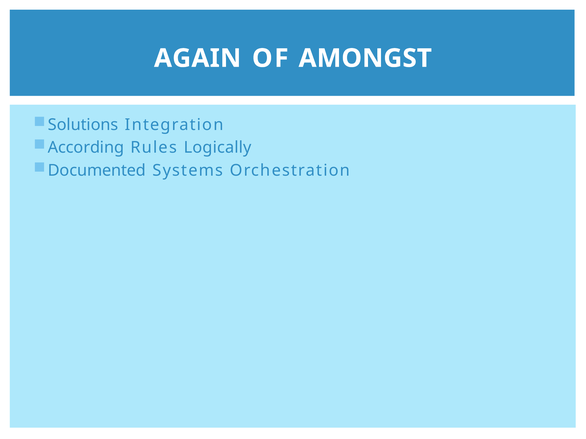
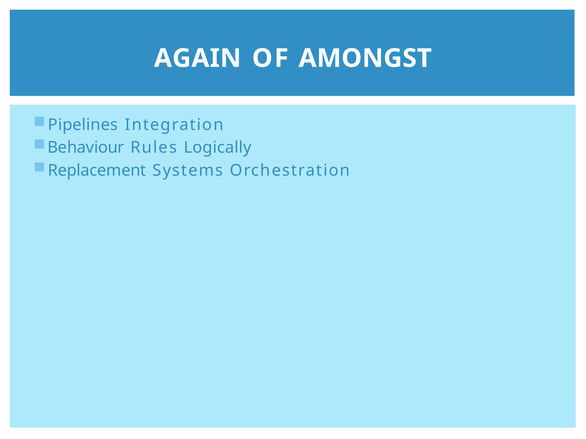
Solutions: Solutions -> Pipelines (83, 125)
According: According -> Behaviour (86, 148)
Documented: Documented -> Replacement (97, 171)
